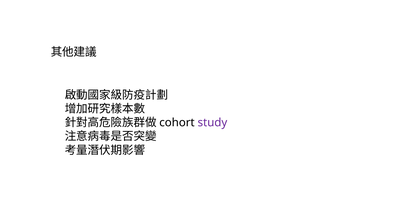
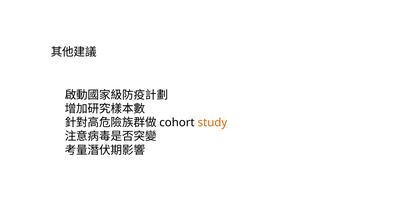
study colour: purple -> orange (212, 122)
